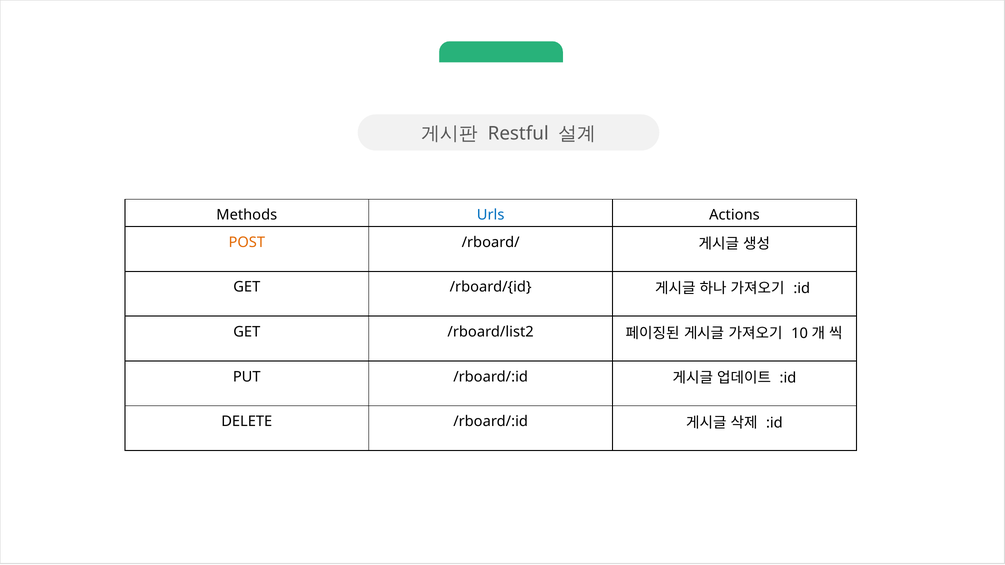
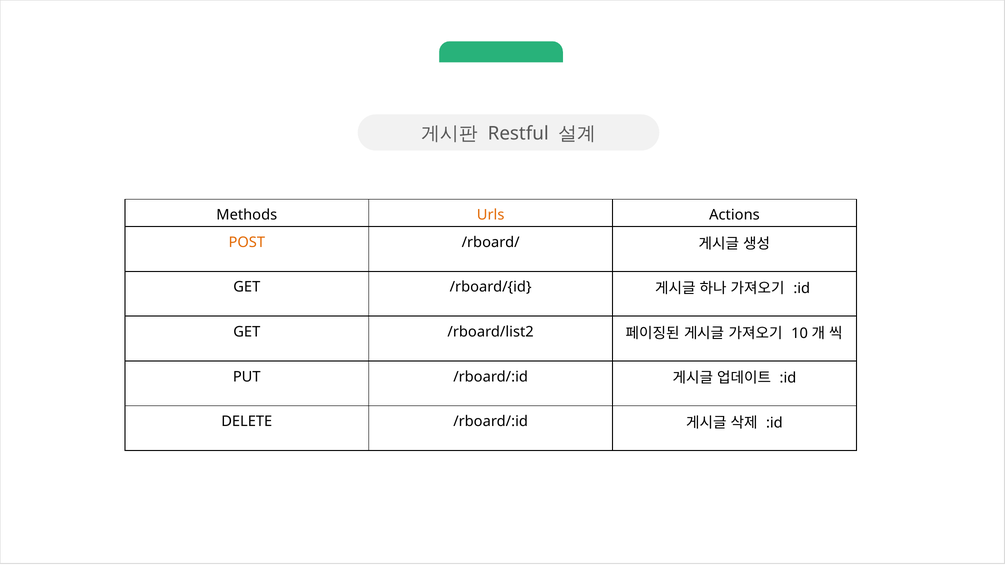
Urls colour: blue -> orange (491, 215)
